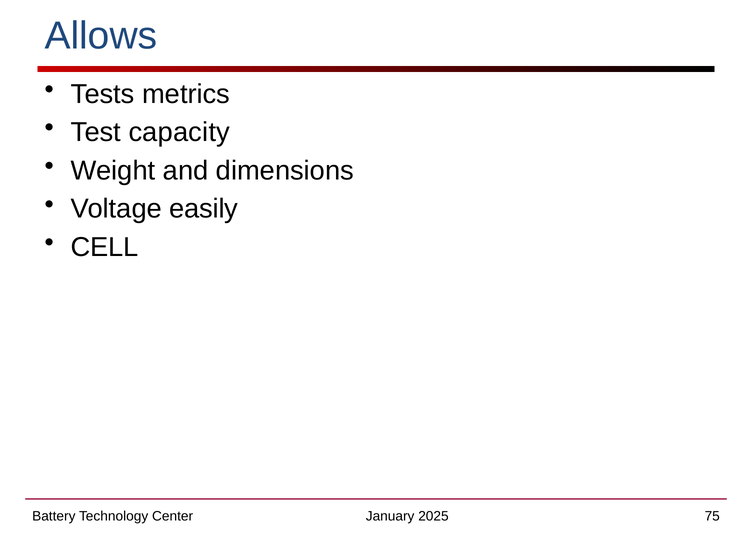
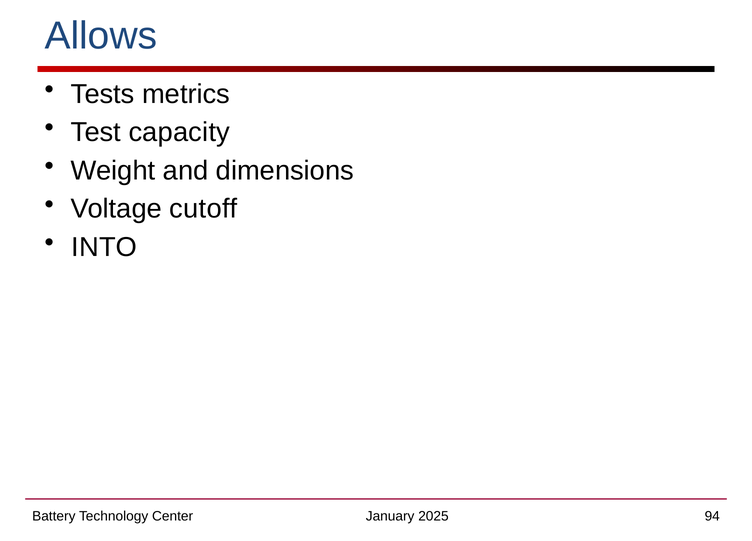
easily: easily -> cutoff (203, 209)
CELL: CELL -> INTO (104, 247)
75: 75 -> 94 (712, 516)
